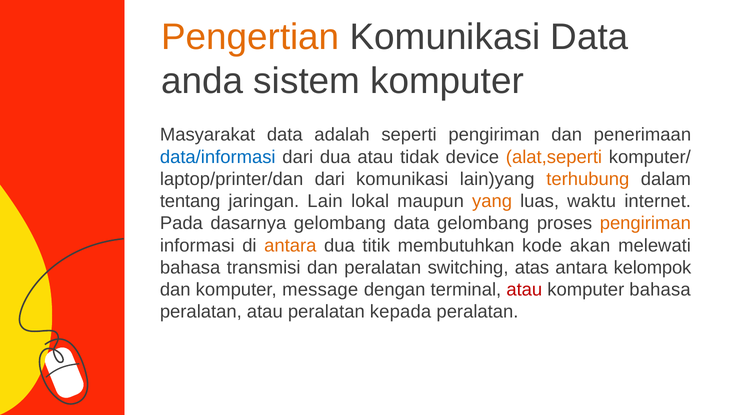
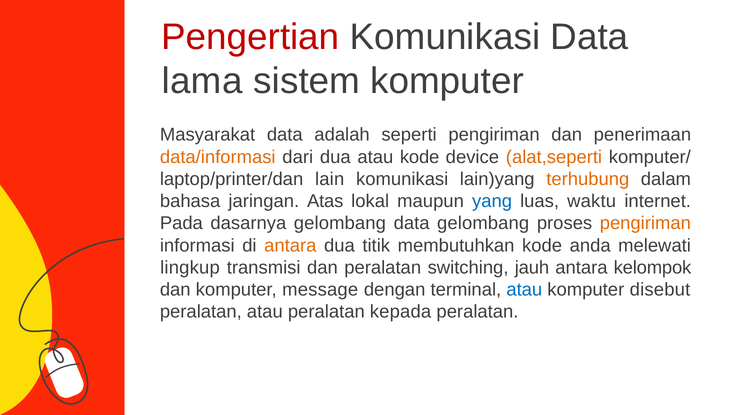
Pengertian colour: orange -> red (250, 37)
anda: anda -> lama (202, 81)
data/informasi colour: blue -> orange (218, 157)
atau tidak: tidak -> kode (420, 157)
dari: dari -> lain (330, 179)
tentang: tentang -> bahasa (190, 201)
Lain: Lain -> Atas (325, 201)
yang colour: orange -> blue (492, 201)
akan: akan -> anda (590, 246)
bahasa: bahasa -> lingkup (190, 268)
atas: atas -> jauh (532, 268)
atau colour: red -> blue (524, 290)
komputer bahasa: bahasa -> disebut (660, 290)
